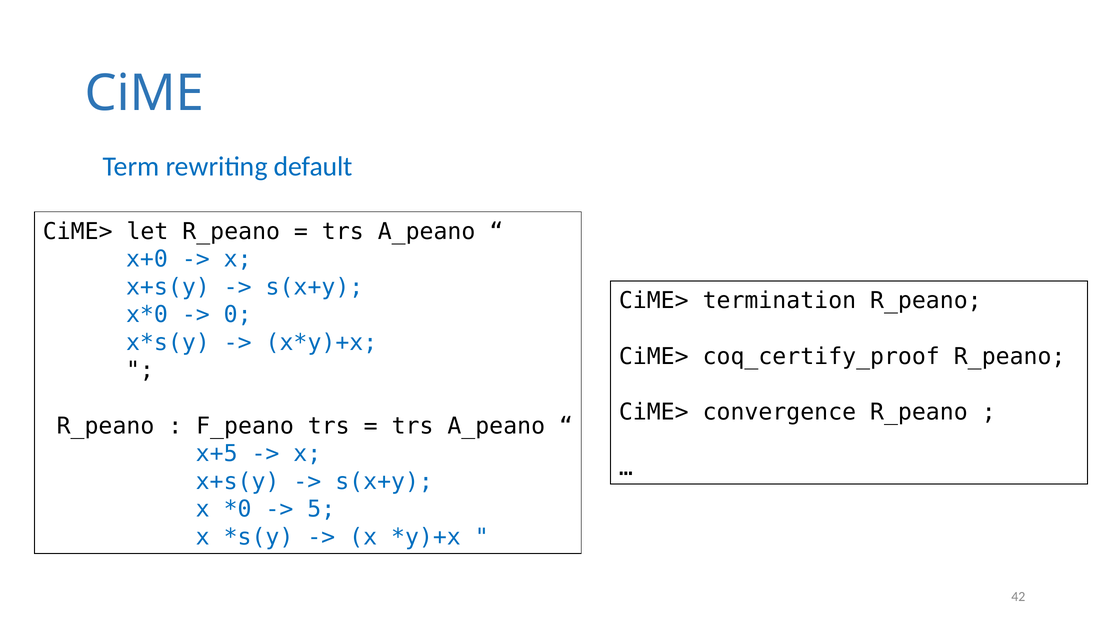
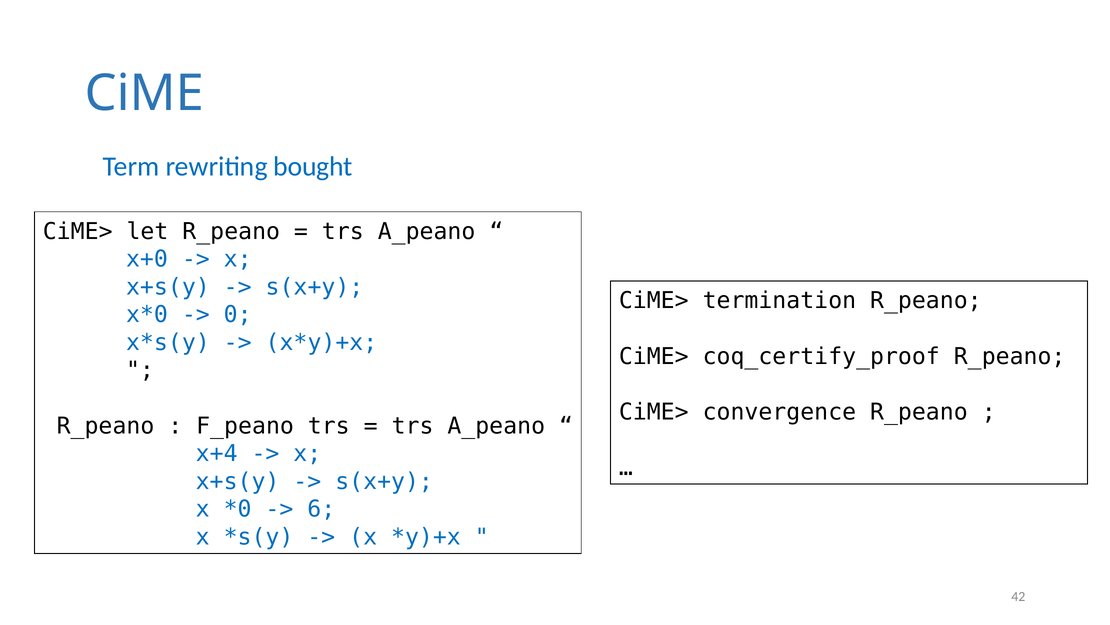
default: default -> bought (313, 167)
x+5: x+5 -> x+4 (217, 453)
5: 5 -> 6 (321, 509)
